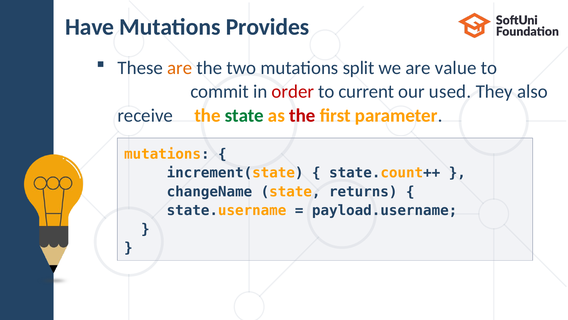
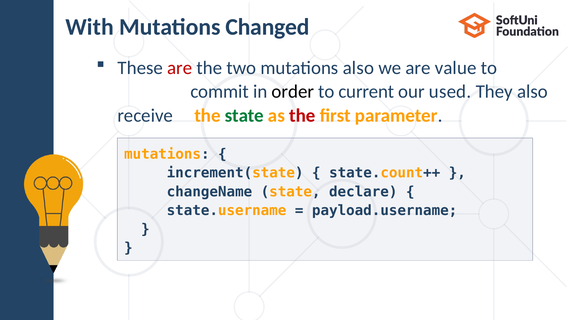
Have: Have -> With (90, 27)
Provides: Provides -> Changed (268, 27)
are colour: orange -> red (180, 68)
mutations split: split -> also (358, 68)
order colour: red -> black (293, 92)
returns: returns -> declare (363, 191)
